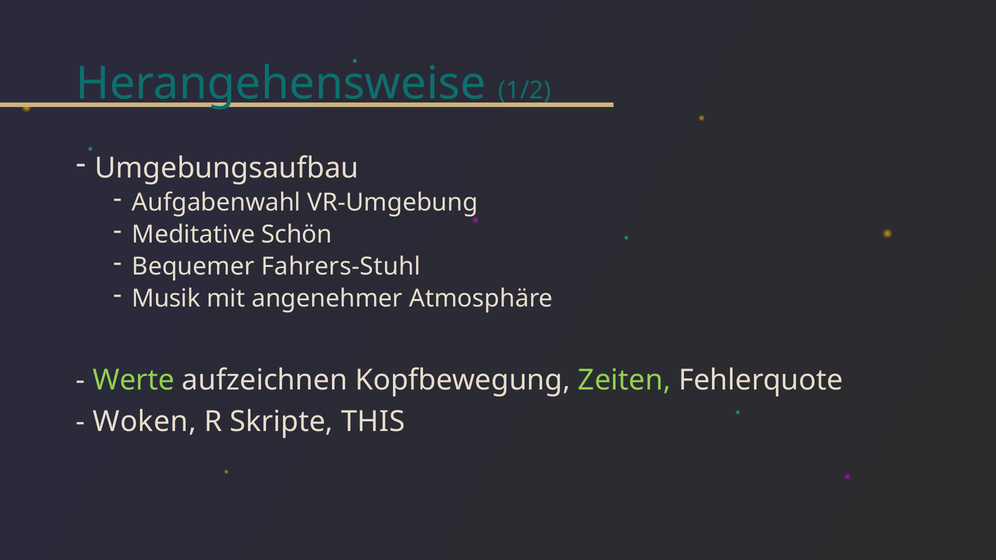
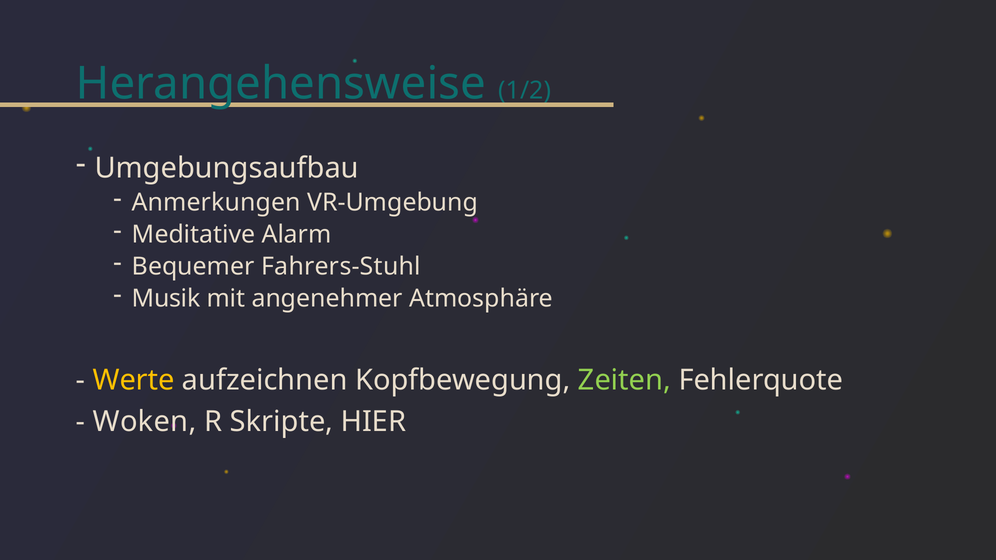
Aufgabenwahl: Aufgabenwahl -> Anmerkungen (216, 203)
Schön: Schön -> Alarm (297, 235)
Werte colour: light green -> yellow (134, 380)
THIS: THIS -> HIER (373, 422)
